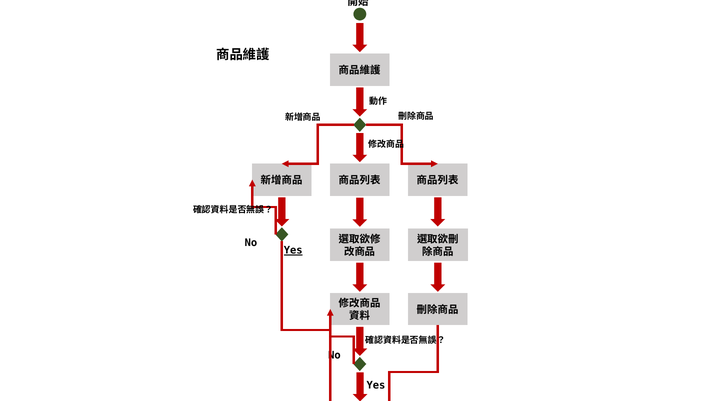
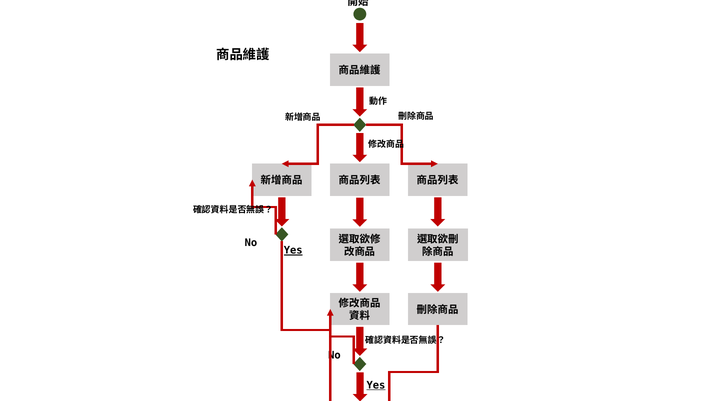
Yes underline: none -> present (376, 385)
